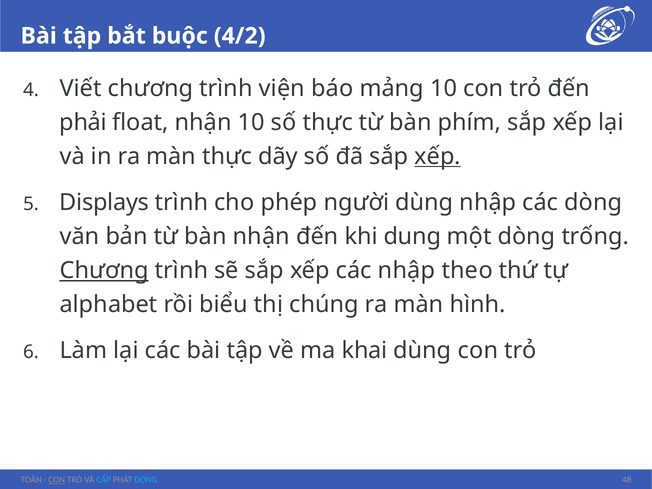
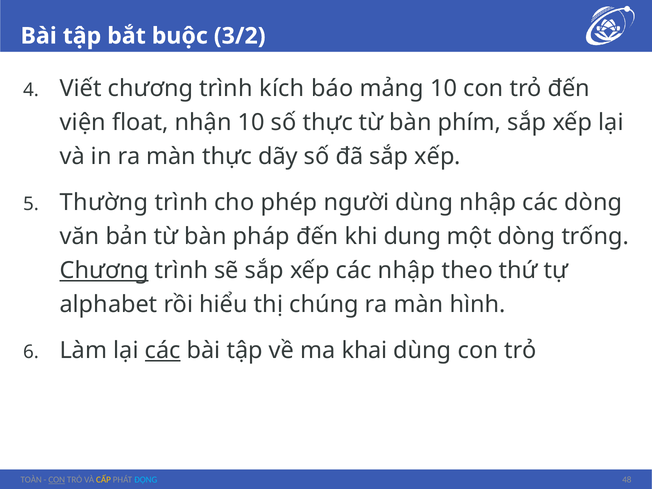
4/2: 4/2 -> 3/2 (240, 36)
viện: viện -> kích (282, 88)
phải: phải -> viện (83, 122)
xếp underline: present -> none (438, 156)
Displays: Displays -> Thường (104, 203)
bàn nhận: nhận -> pháp (261, 237)
biểu: biểu -> hiểu (224, 304)
các underline: none -> present (163, 351)
CẤP colour: light blue -> yellow (103, 480)
